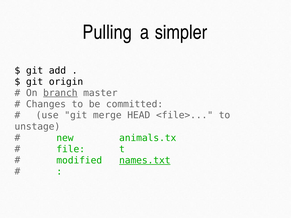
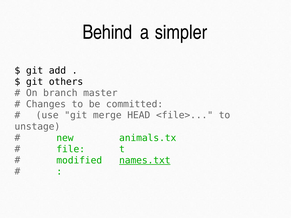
Pulling: Pulling -> Behind (107, 32)
origin: origin -> others (66, 82)
branch underline: present -> none (60, 93)
